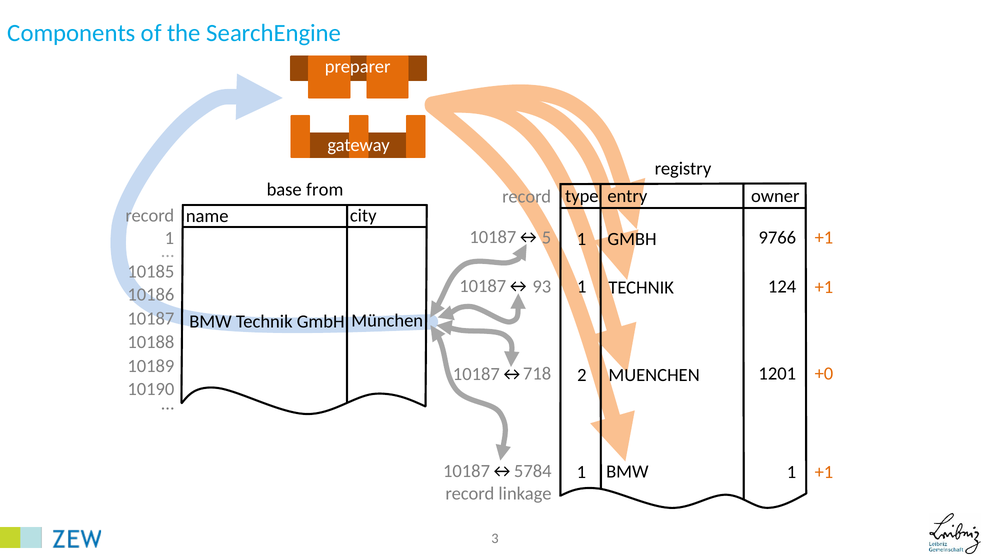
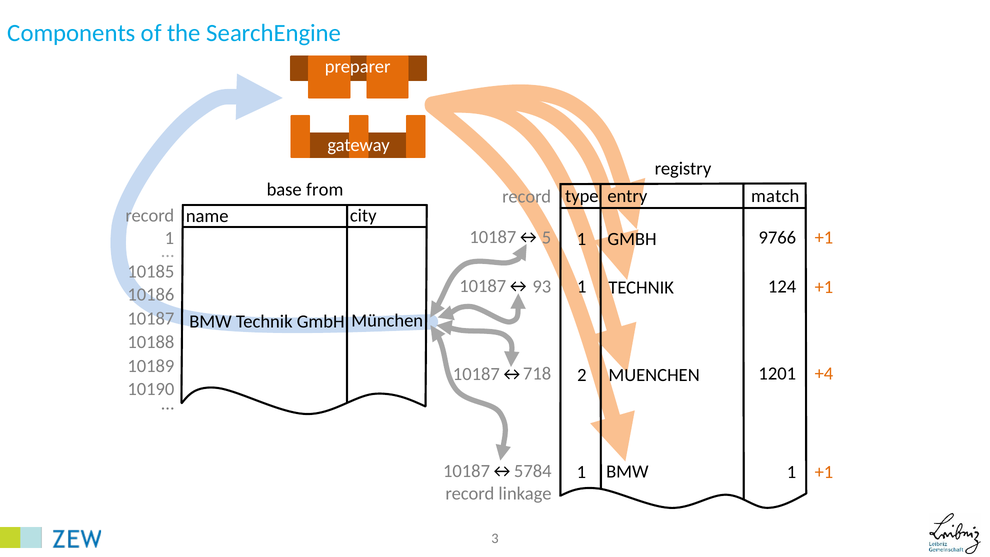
owner: owner -> match (775, 196)
+0: +0 -> +4 (824, 374)
